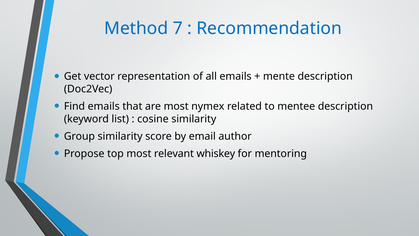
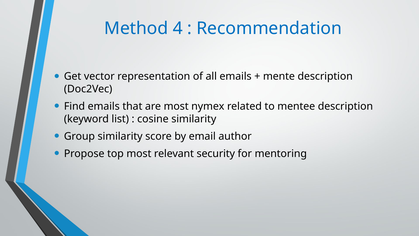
7: 7 -> 4 (178, 28)
whiskey: whiskey -> security (216, 153)
